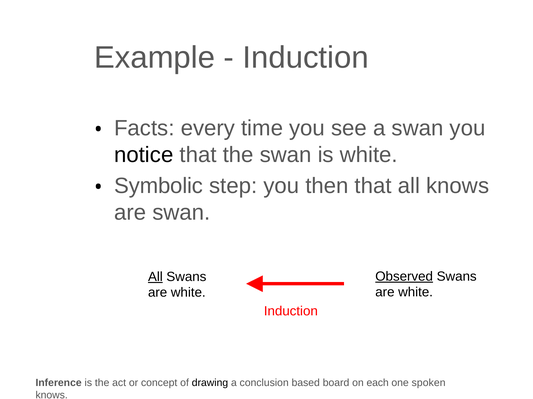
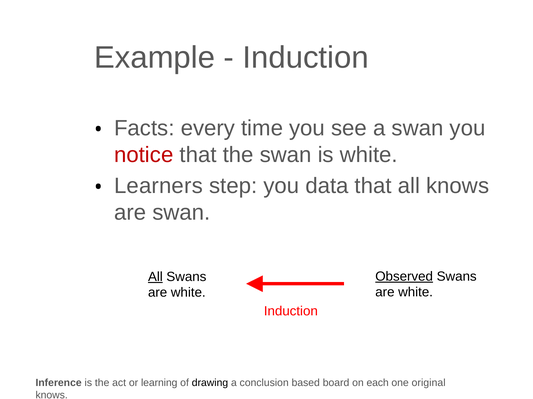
notice colour: black -> red (144, 155)
Symbolic: Symbolic -> Learners (158, 186)
then: then -> data (327, 186)
concept: concept -> learning (159, 384)
spoken: spoken -> original (429, 384)
